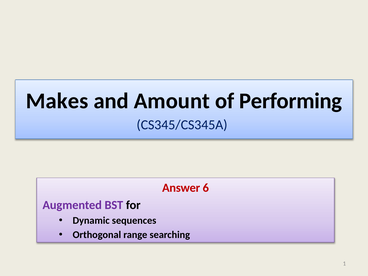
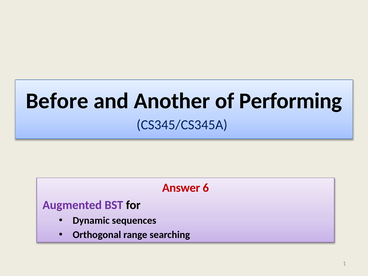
Makes: Makes -> Before (57, 101)
Amount: Amount -> Another (172, 101)
